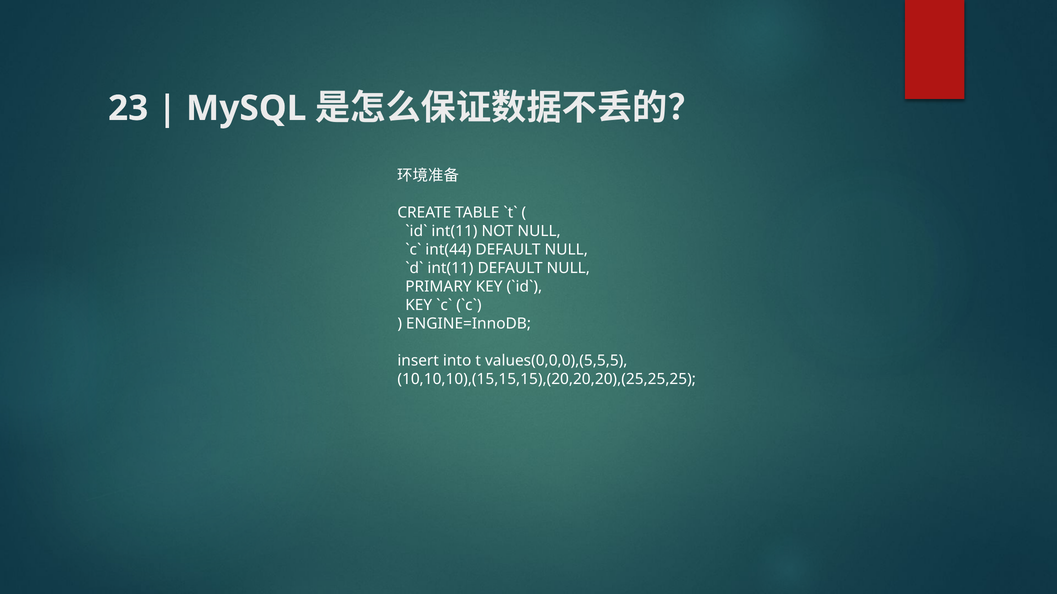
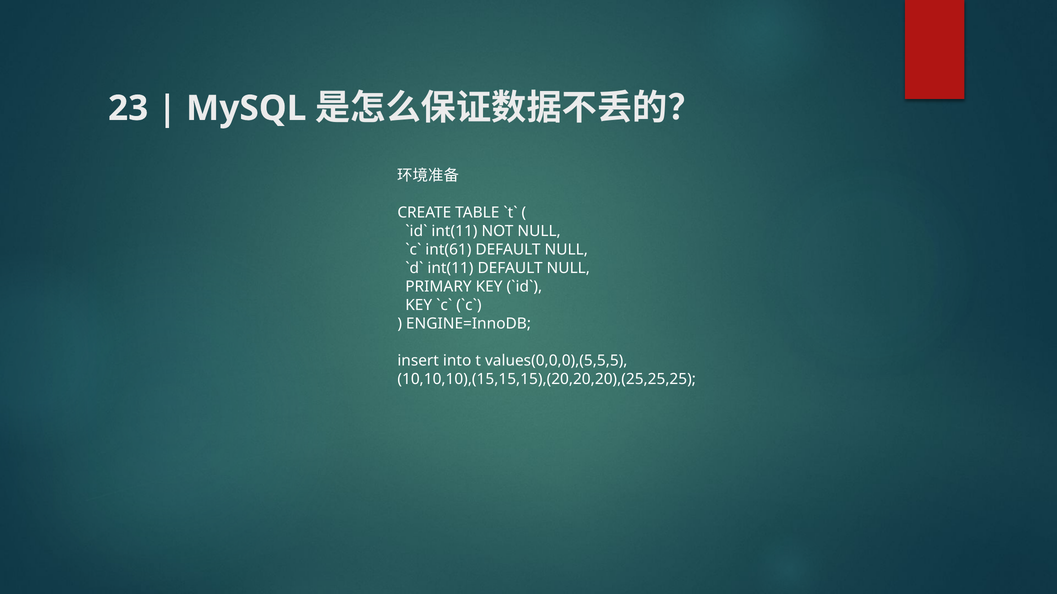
int(44: int(44 -> int(61 (448, 250)
